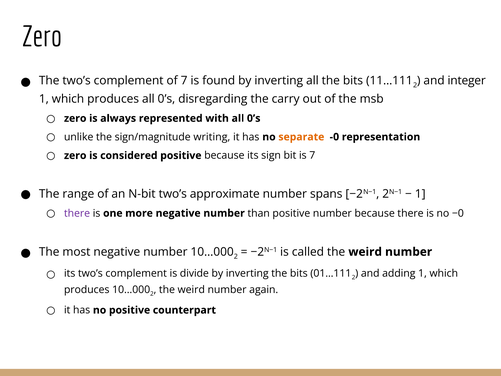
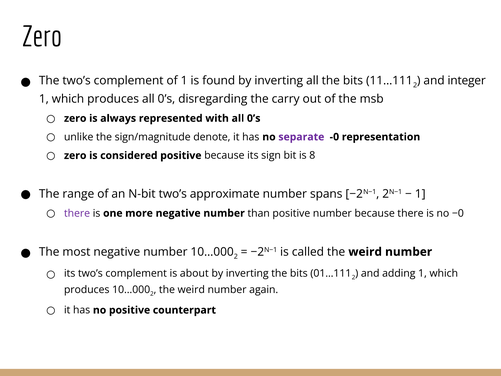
of 7: 7 -> 1 (184, 81)
writing: writing -> denote (212, 137)
separate colour: orange -> purple (301, 137)
is 7: 7 -> 8 (312, 155)
divide: divide -> about (194, 273)
